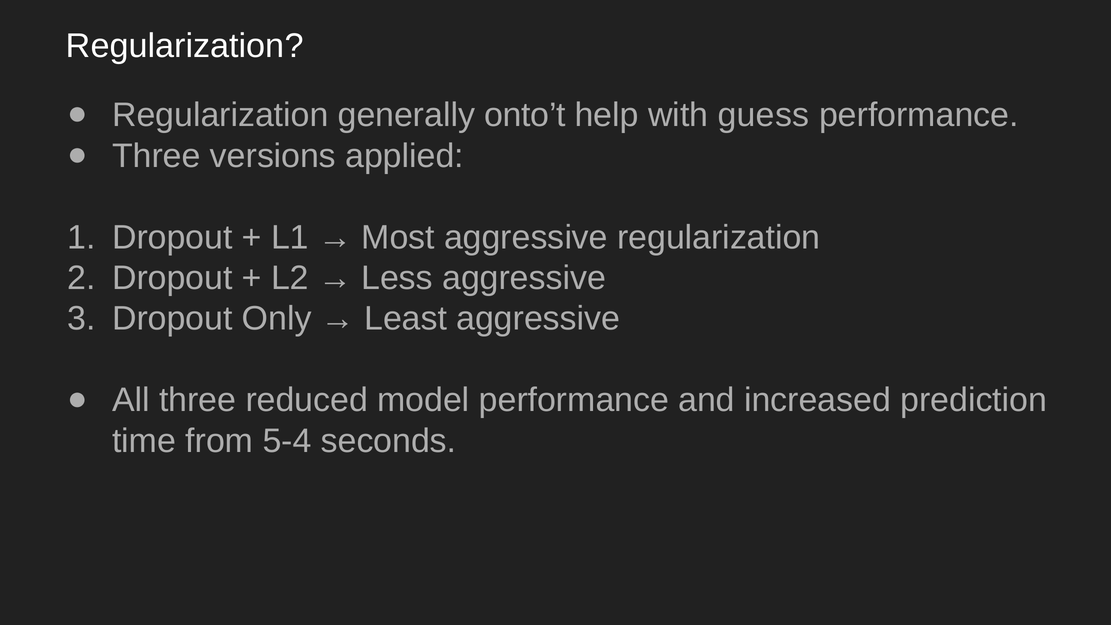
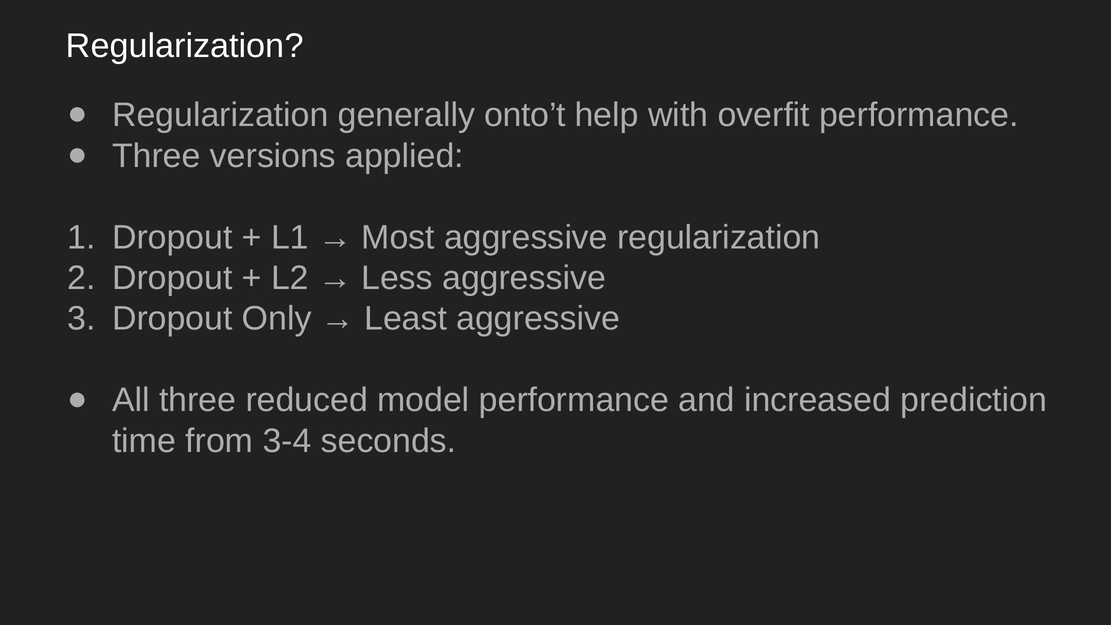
guess: guess -> overfit (764, 115)
5-4: 5-4 -> 3-4 (287, 441)
